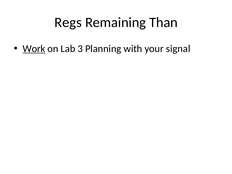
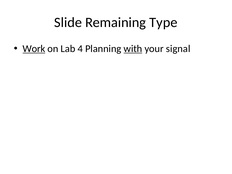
Regs: Regs -> Slide (68, 22)
Than: Than -> Type (163, 22)
3: 3 -> 4 (80, 49)
with underline: none -> present (133, 49)
